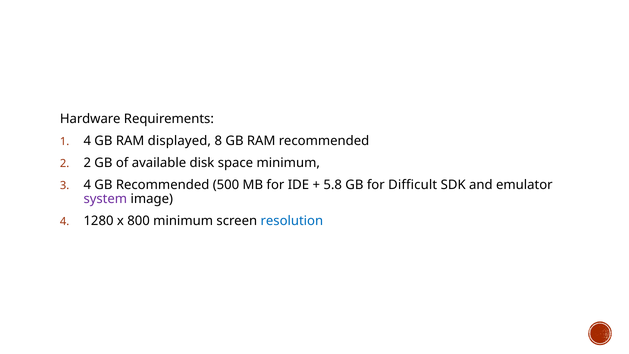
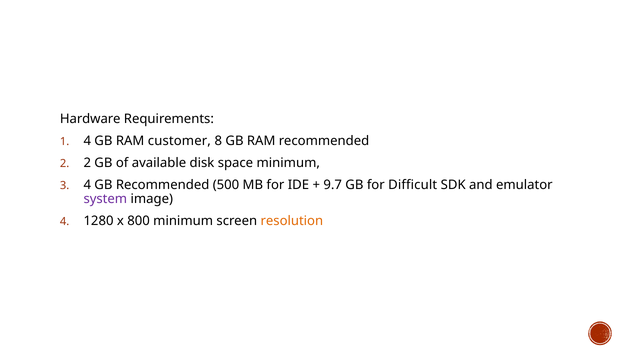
displayed: displayed -> customer (179, 141)
5.8: 5.8 -> 9.7 (333, 185)
resolution colour: blue -> orange (292, 221)
